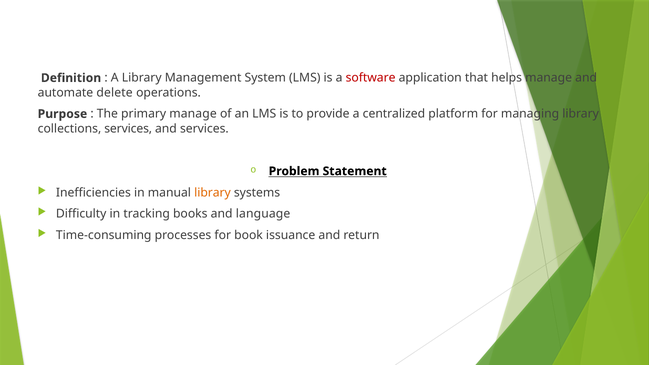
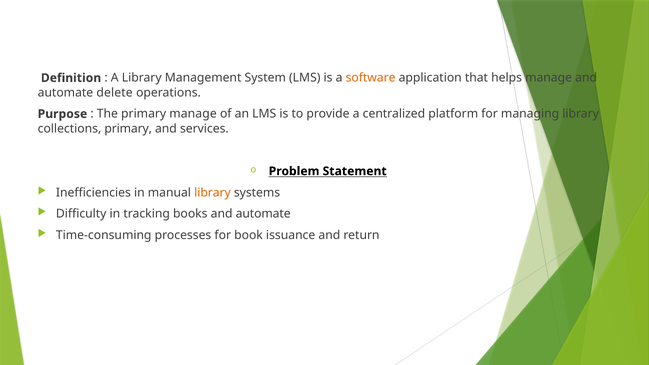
software colour: red -> orange (371, 78)
collections services: services -> primary (128, 129)
books and language: language -> automate (263, 214)
